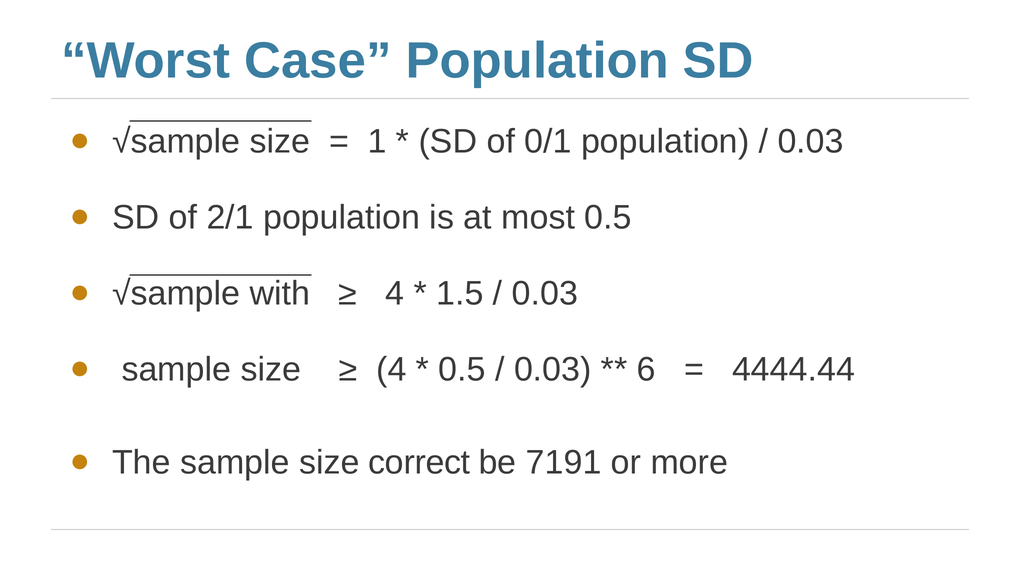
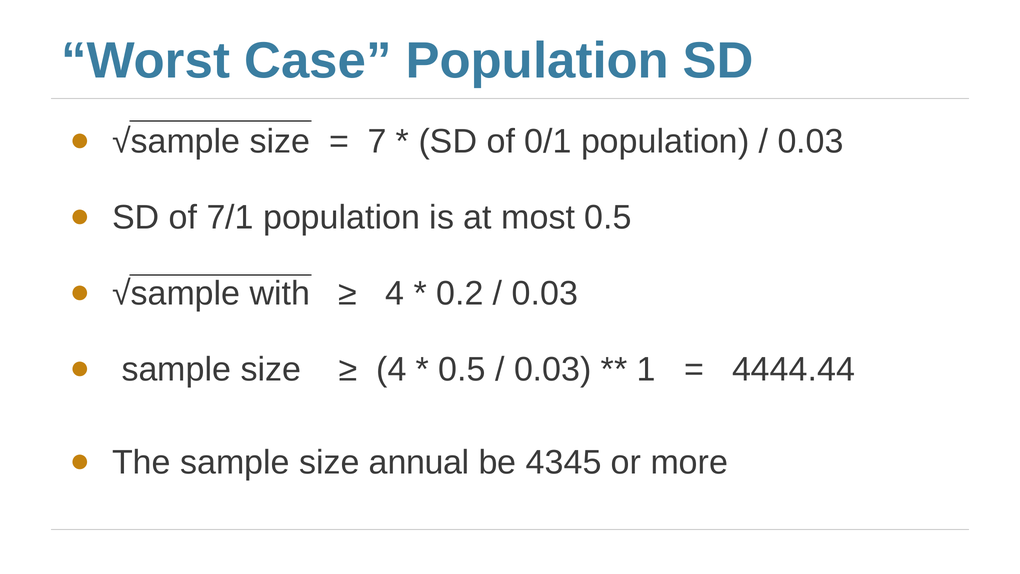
1: 1 -> 7 (377, 141)
2/1: 2/1 -> 7/1 (230, 217)
1.5: 1.5 -> 0.2 (460, 293)
6: 6 -> 1 (646, 369)
correct: correct -> annual (419, 462)
7191: 7191 -> 4345 (564, 462)
